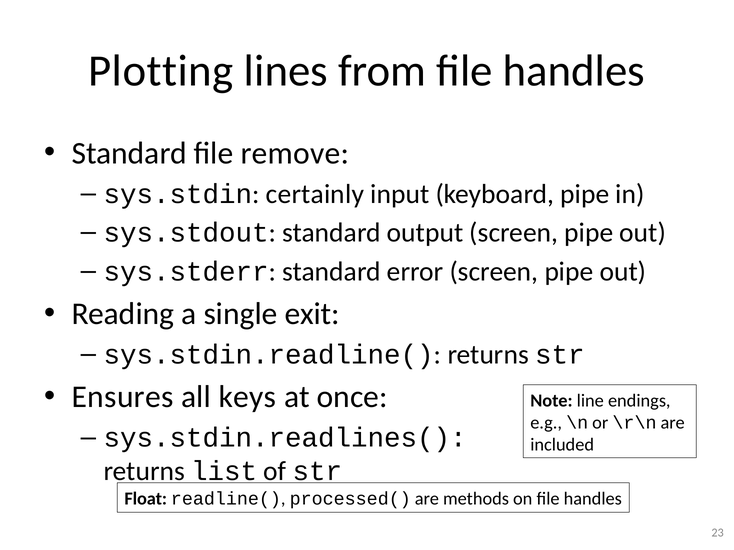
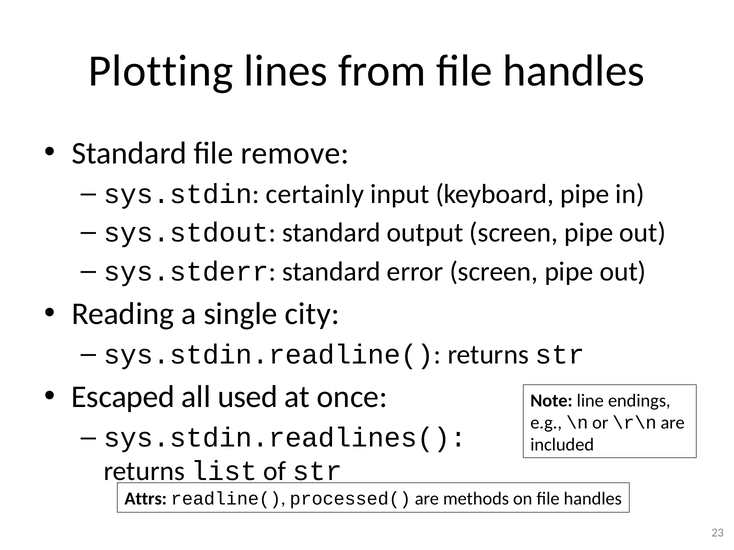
exit: exit -> city (312, 314)
Ensures: Ensures -> Escaped (123, 397)
keys: keys -> used (248, 397)
Float: Float -> Attrs (146, 499)
